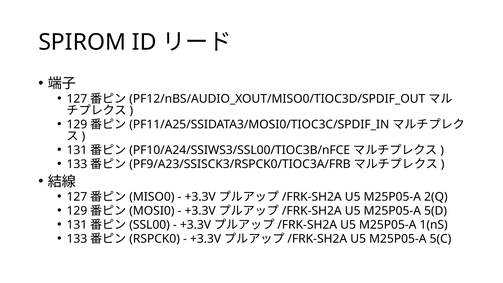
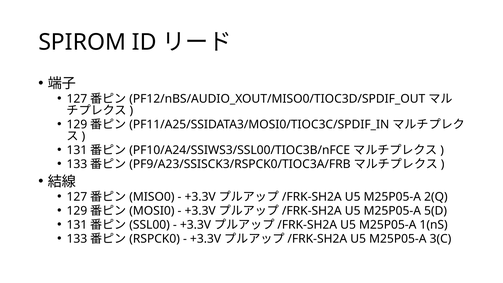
5(C: 5(C -> 3(C (440, 239)
